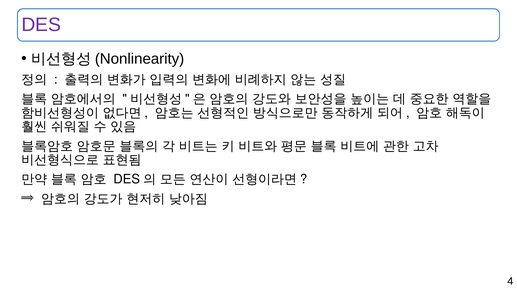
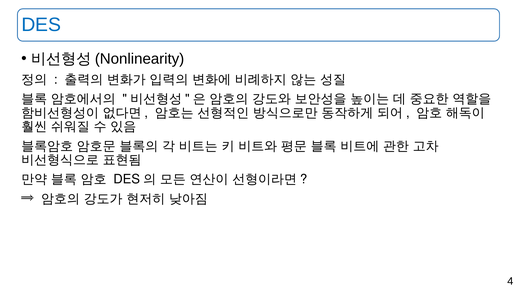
DES colour: purple -> blue (41, 25)
